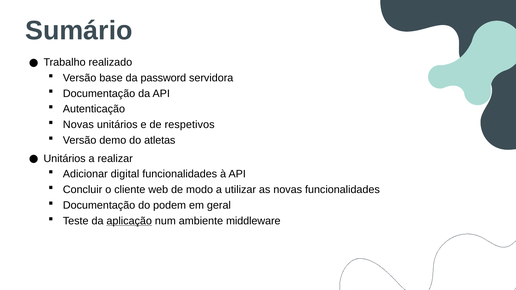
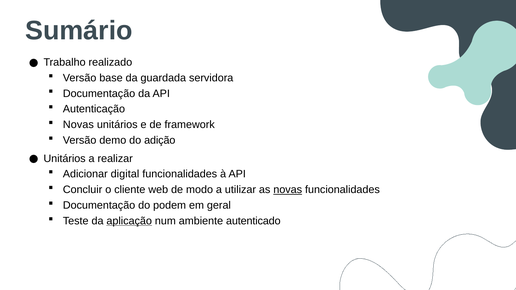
password: password -> guardada (163, 78)
respetivos: respetivos -> framework (190, 125)
atletas: atletas -> adição (160, 140)
novas underline: none -> present (288, 190)
middleware: middleware -> autenticado (253, 221)
